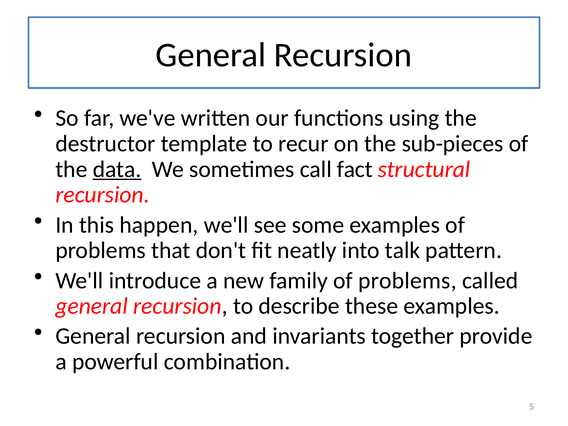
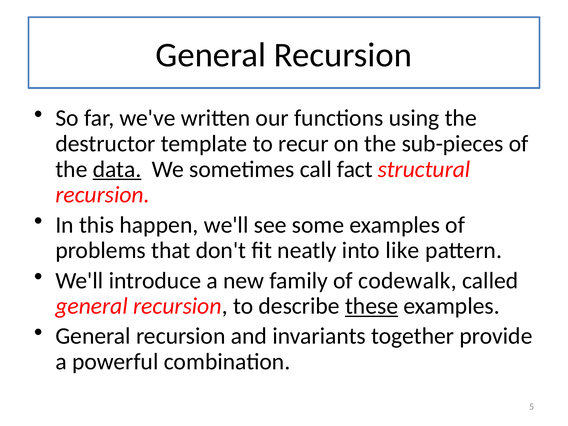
talk: talk -> like (402, 250)
family of problems: problems -> codewalk (407, 281)
these underline: none -> present (372, 306)
